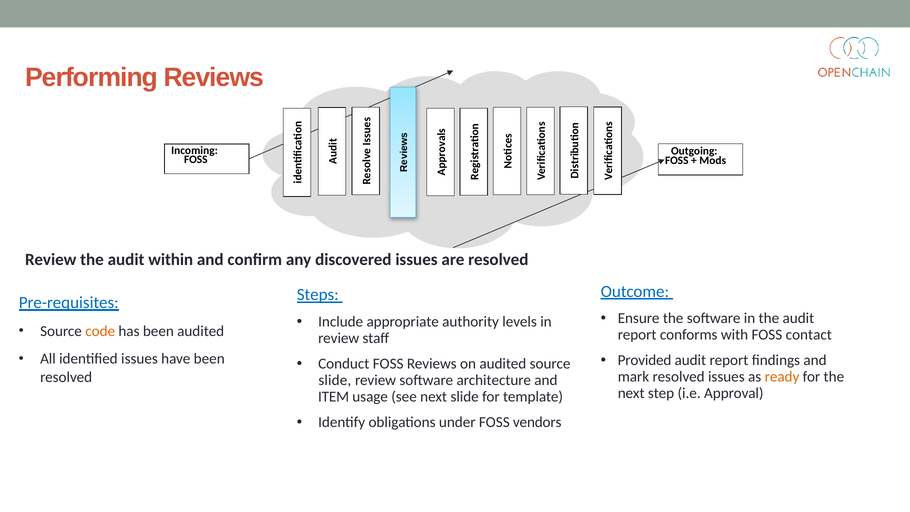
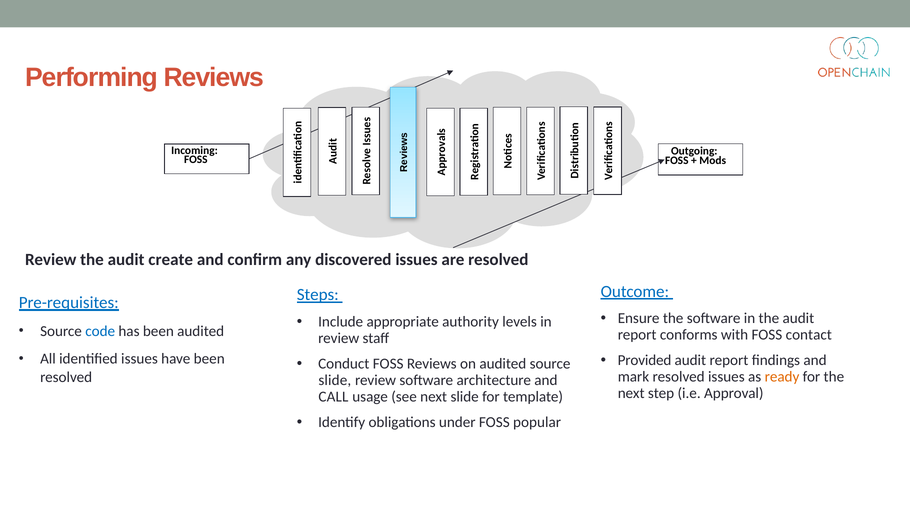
within: within -> create (171, 260)
code colour: orange -> blue (100, 331)
ITEM: ITEM -> CALL (333, 396)
vendors: vendors -> popular (537, 422)
